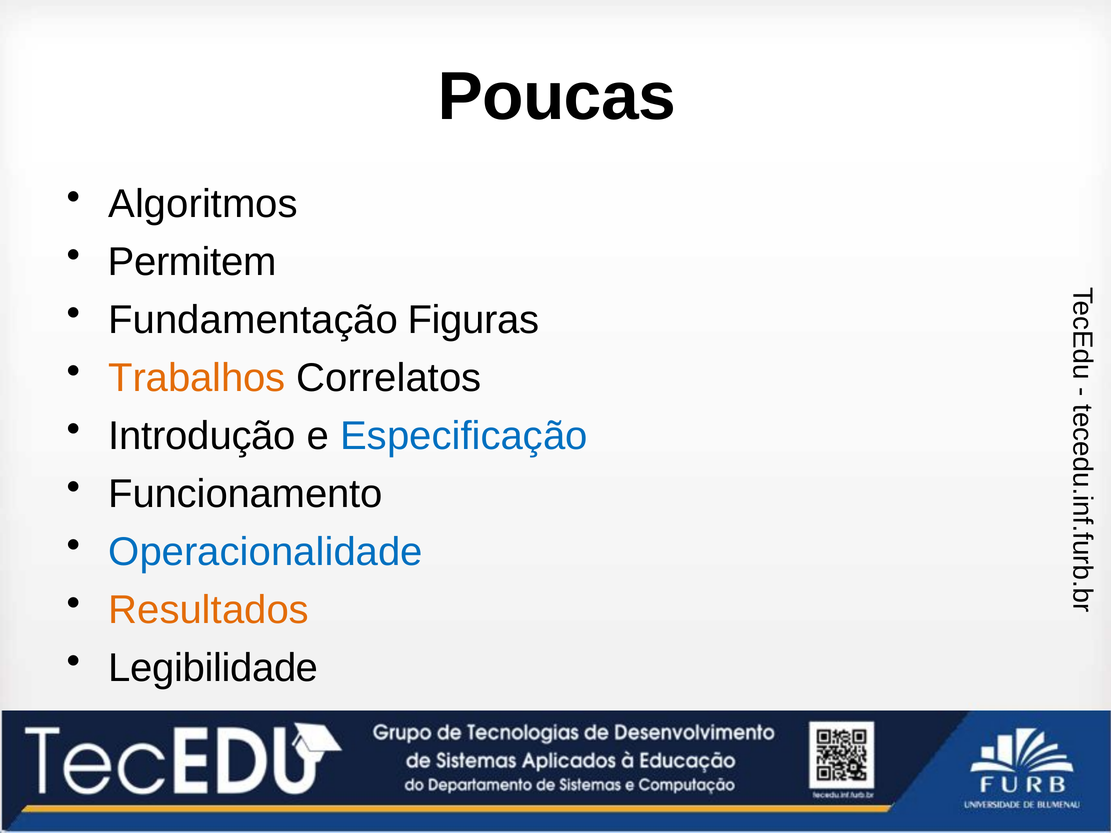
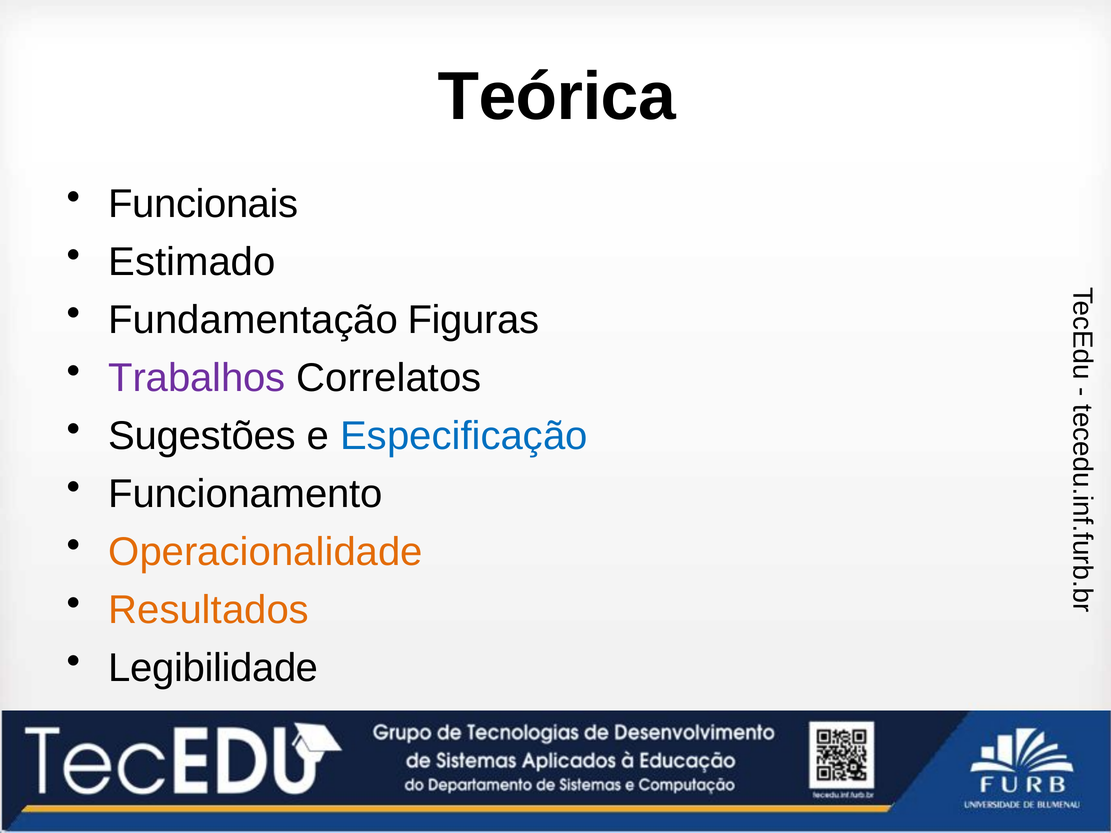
Poucas: Poucas -> Teórica (557, 97)
Algoritmos: Algoritmos -> Funcionais (203, 204)
Permitem: Permitem -> Estimado (192, 262)
Trabalhos colour: orange -> purple (197, 378)
Introdução: Introdução -> Sugestões (202, 436)
Operacionalidade colour: blue -> orange (266, 552)
